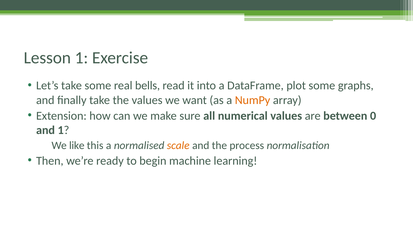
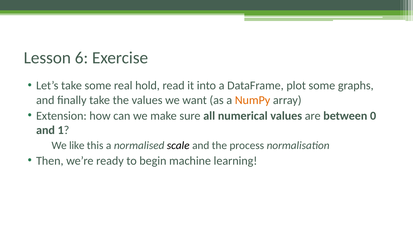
Lesson 1: 1 -> 6 (81, 58)
bells: bells -> hold (147, 86)
scale colour: orange -> black (178, 146)
